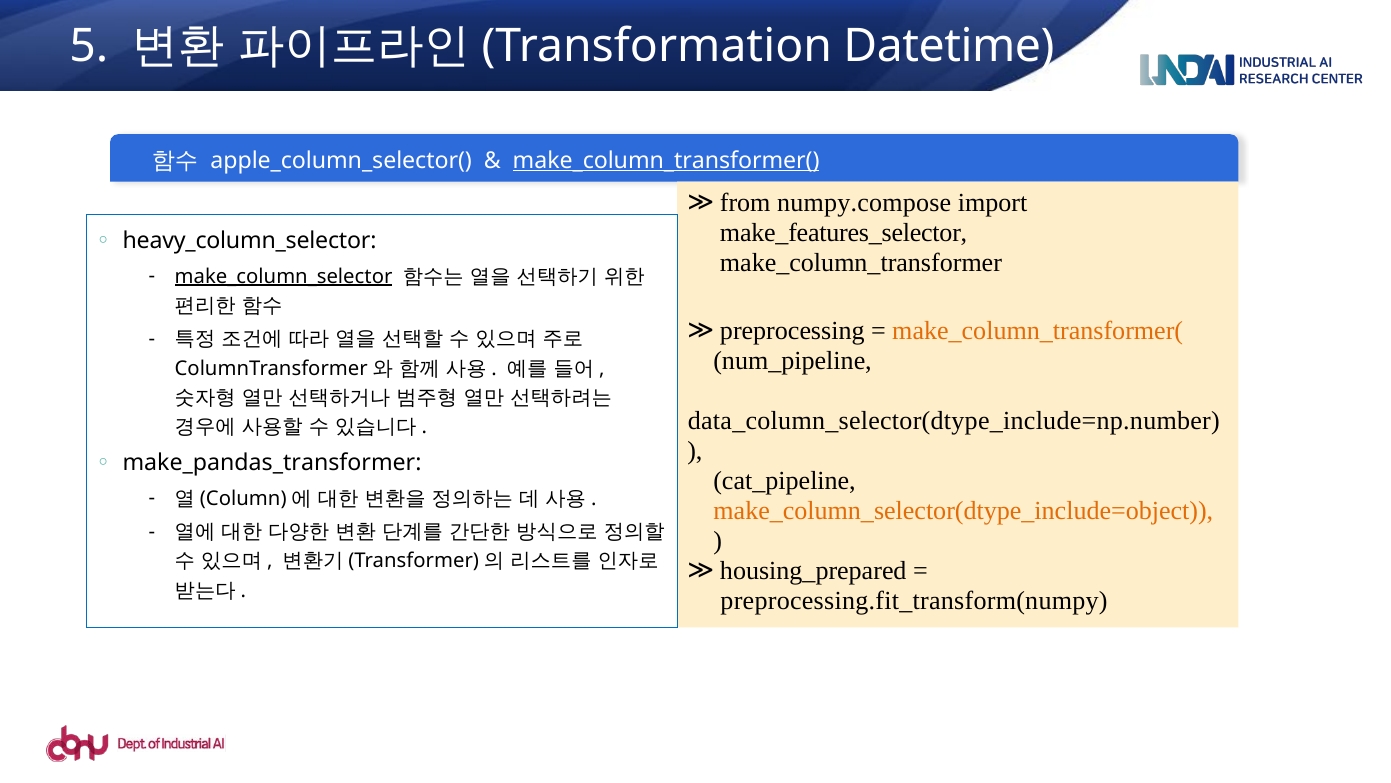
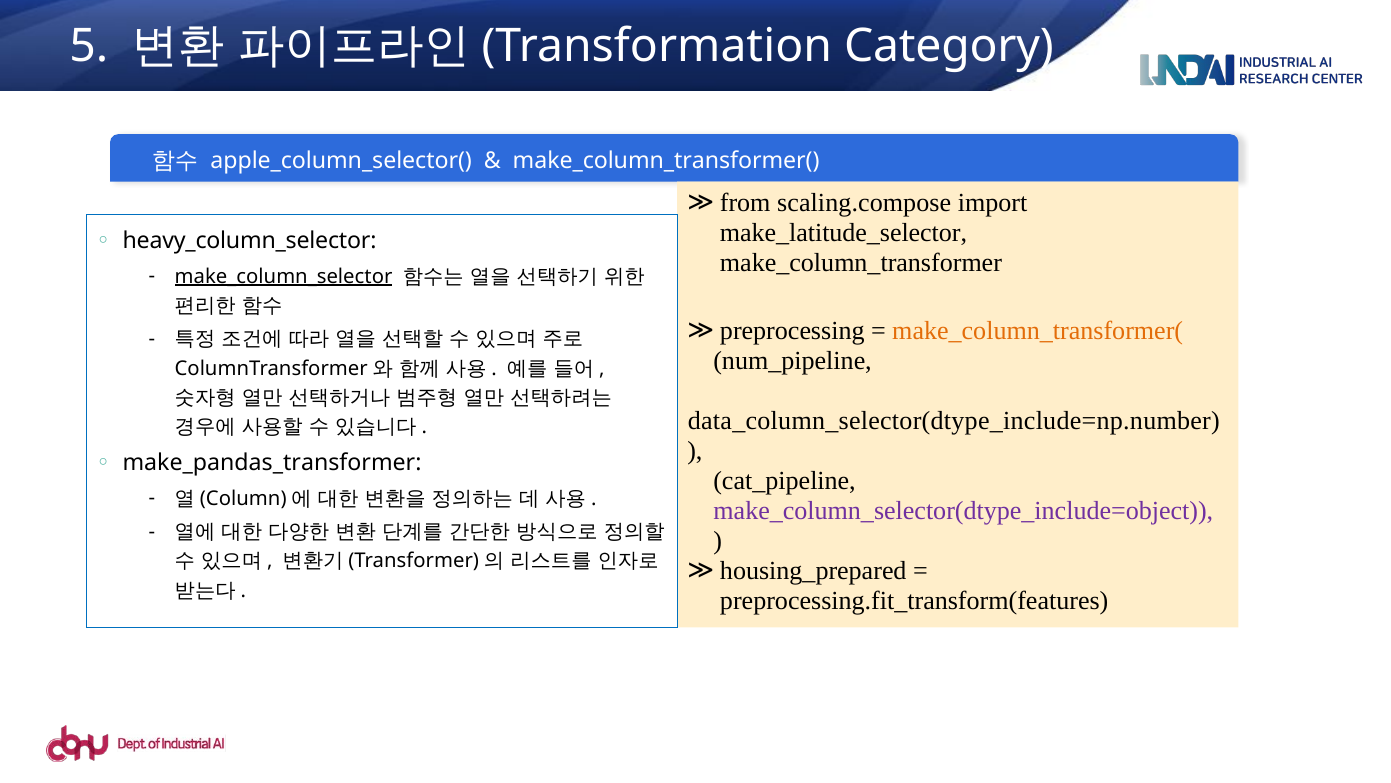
Datetime: Datetime -> Category (949, 46)
make_column_transformer( underline: present -> none (666, 161)
numpy.compose: numpy.compose -> scaling.compose (864, 203)
make_features_selector: make_features_selector -> make_latitude_selector (844, 233)
make_column_selector(dtype_include=object colour: orange -> purple (963, 510)
preprocessing.fit_transform(numpy: preprocessing.fit_transform(numpy -> preprocessing.fit_transform(features (914, 601)
